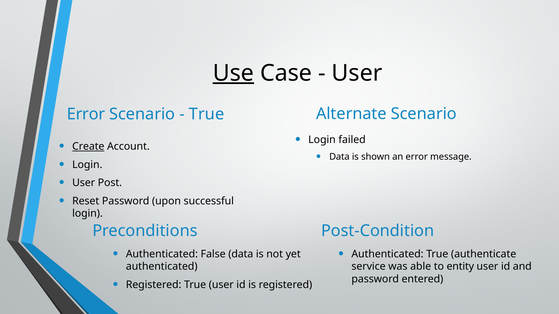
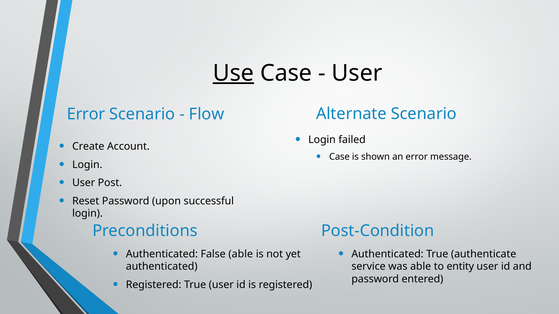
True: True -> Flow (207, 114)
Create underline: present -> none (88, 147)
Data: Data -> Case (339, 157)
False data: data -> able (241, 254)
